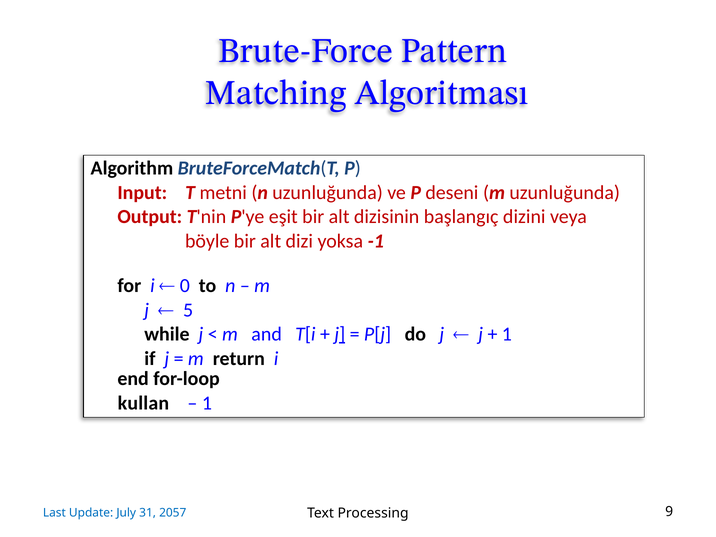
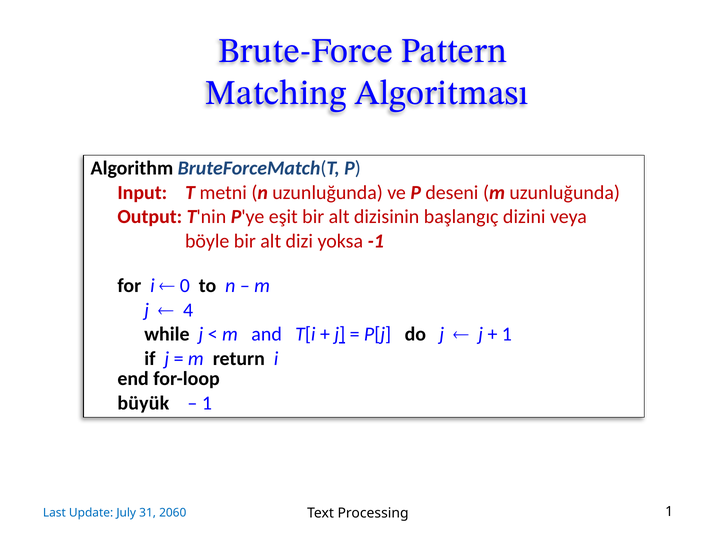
5: 5 -> 4 (188, 310)
kullan: kullan -> büyük (143, 403)
Processing 9: 9 -> 1 (669, 512)
2057: 2057 -> 2060 (173, 513)
